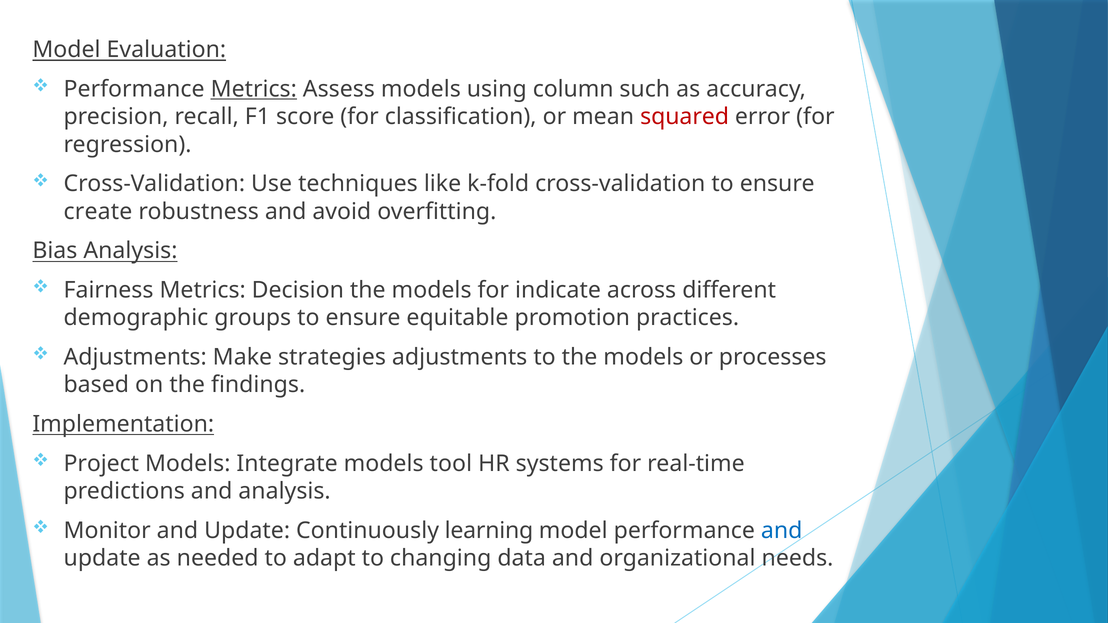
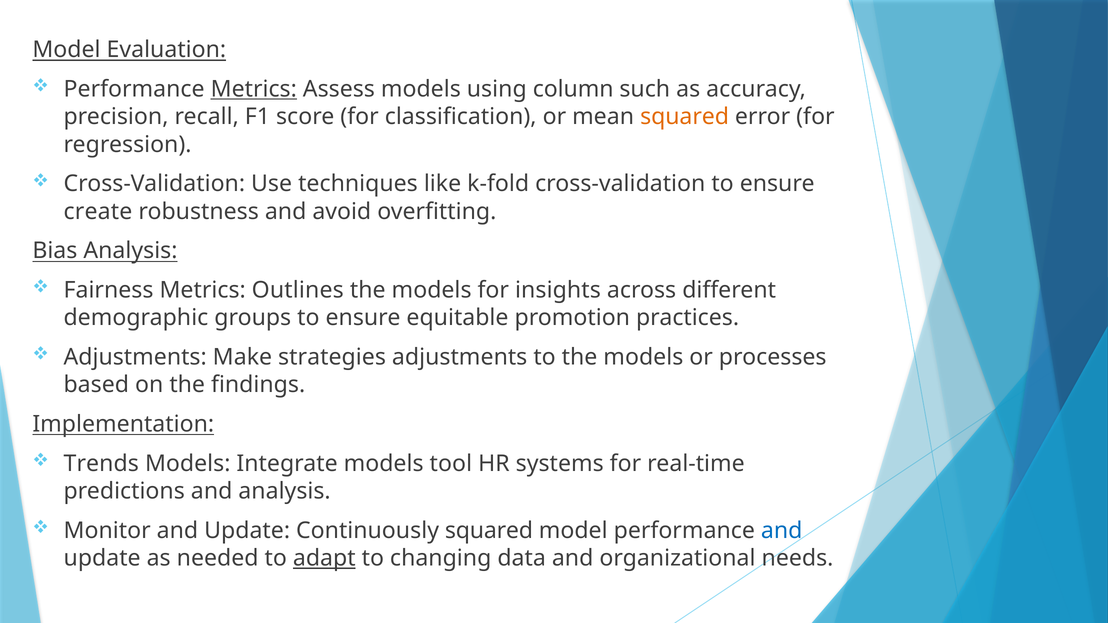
squared colour: red -> orange (685, 117)
Decision: Decision -> Outlines (298, 290)
indicate: indicate -> insights (558, 290)
Project: Project -> Trends (101, 464)
Continuously learning: learning -> squared (489, 531)
adapt underline: none -> present (324, 558)
